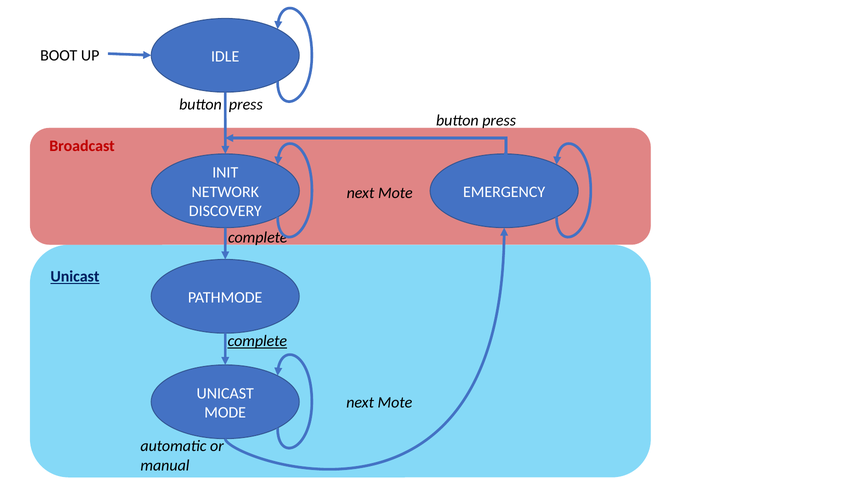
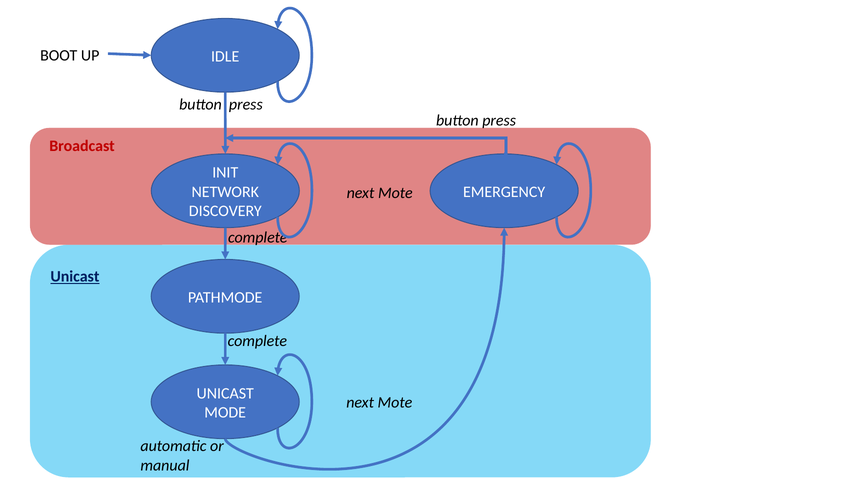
complete underline: present -> none (257, 341)
